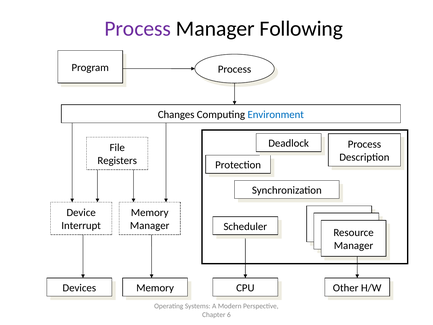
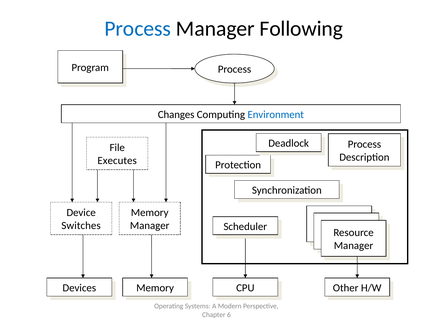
Process colour: purple -> blue (138, 29)
Registers: Registers -> Executes (117, 161)
Interrupt: Interrupt -> Switches (81, 226)
